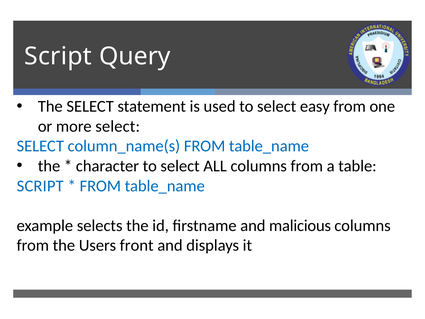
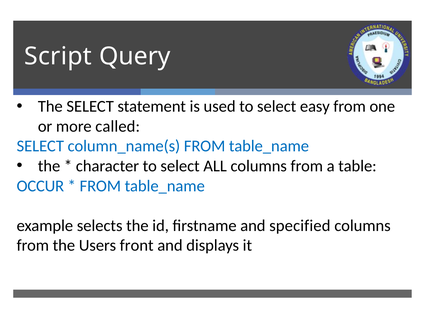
more select: select -> called (118, 126)
SCRIPT: SCRIPT -> OCCUR (40, 186)
malicious: malicious -> specified (300, 225)
